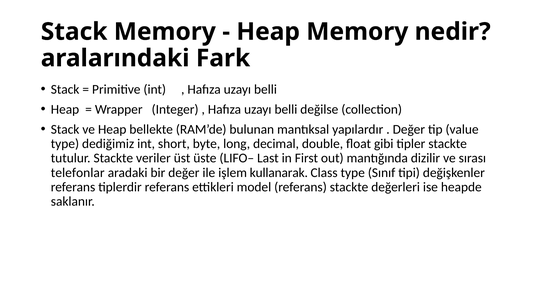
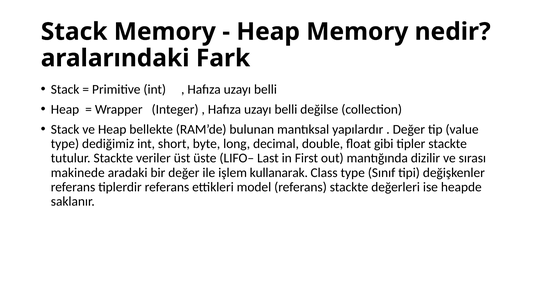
telefonlar: telefonlar -> makinede (78, 173)
